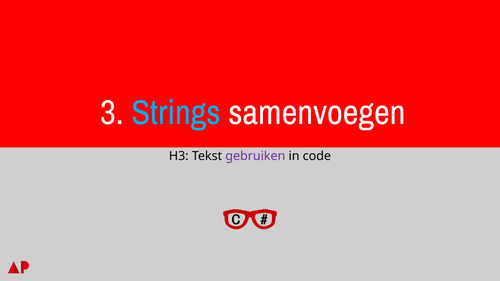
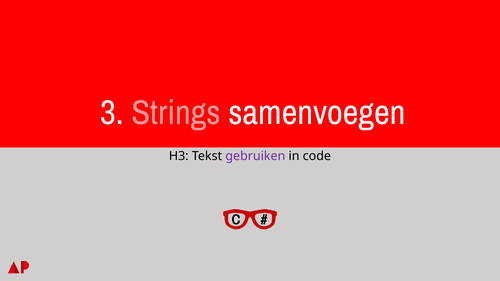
Strings colour: light blue -> pink (176, 113)
